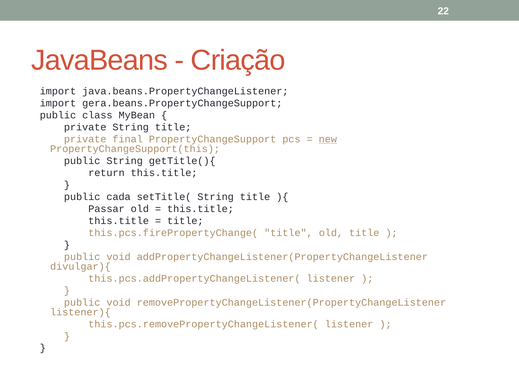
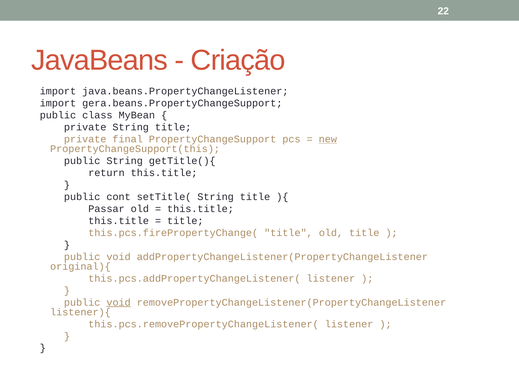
cada: cada -> cont (119, 197)
divulgar){: divulgar){ -> original){ (80, 267)
void underline: none -> present (119, 303)
